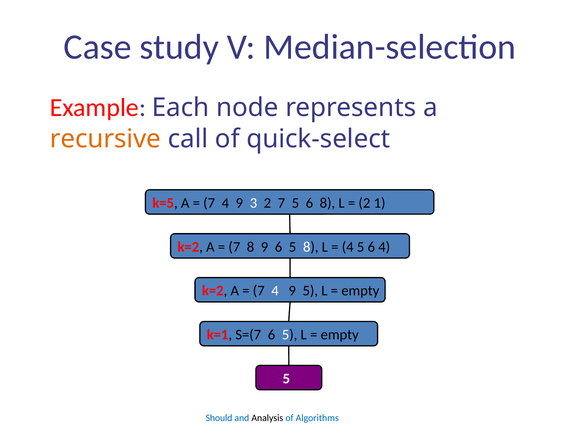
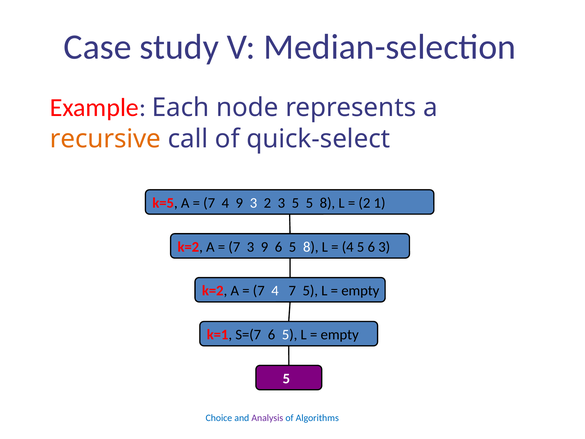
2 7: 7 -> 3 (281, 203)
6: 6 -> 5 (309, 203)
7 8: 8 -> 3 (250, 247)
6 4: 4 -> 3 (384, 247)
9: 9 -> 7 (292, 291)
Should: Should -> Choice (219, 418)
Analysis colour: black -> purple (267, 418)
